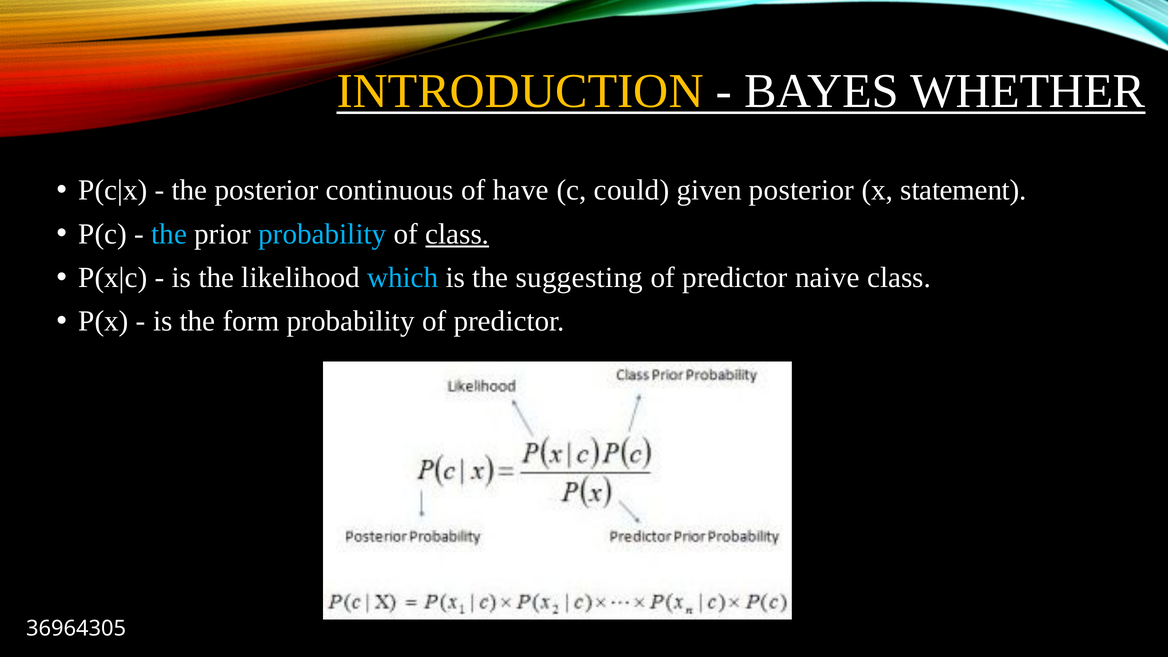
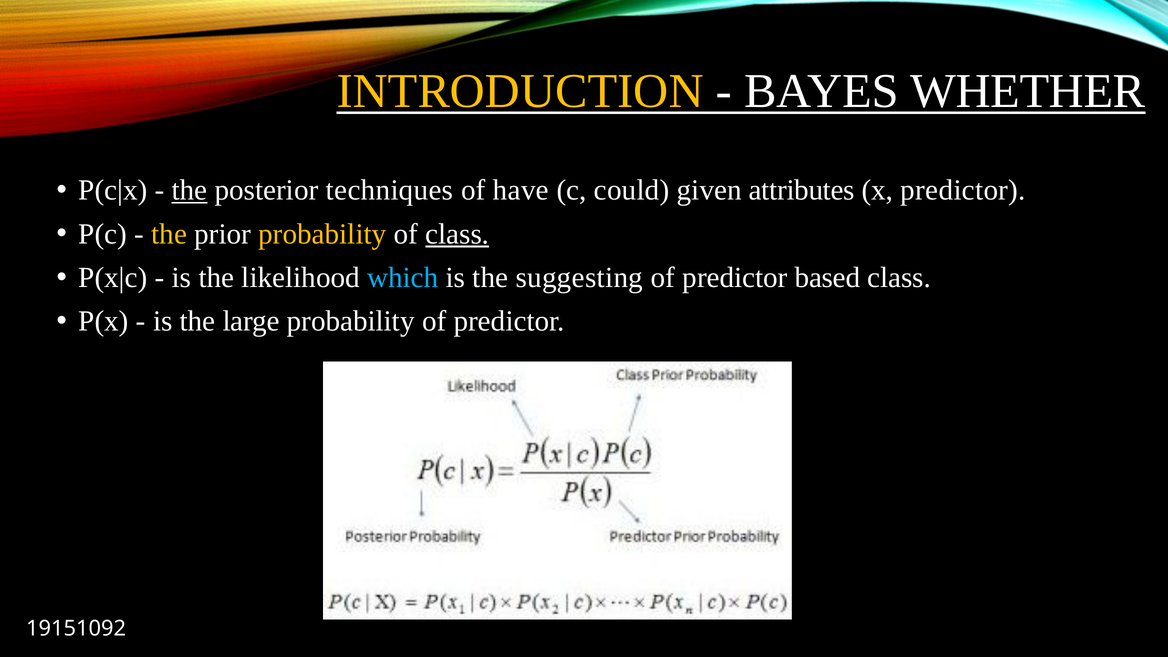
the underline: none -> present (190, 190)
continuous: continuous -> techniques (390, 190)
given posterior: posterior -> attributes (802, 190)
x statement: statement -> predictor (963, 190)
the colour: light blue -> yellow (169, 234)
probability colour: light blue -> yellow (322, 234)
naive: naive -> based (828, 278)
form: form -> large (251, 321)
36964305: 36964305 -> 19151092 (76, 628)
